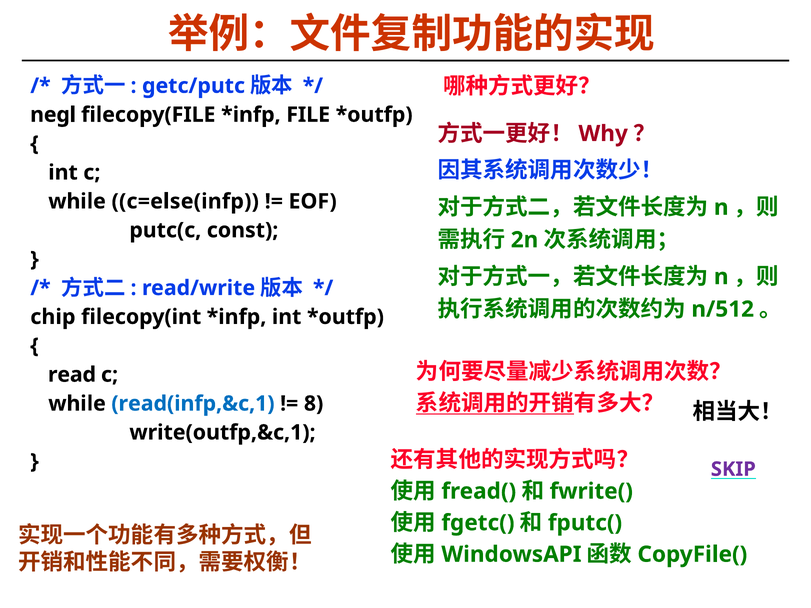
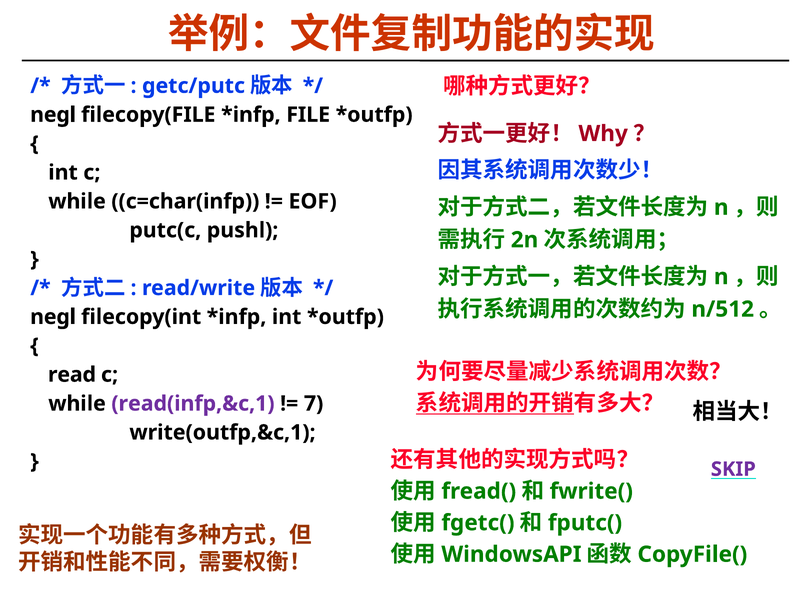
c=else(infp: c=else(infp -> c=char(infp (185, 201)
const: const -> pushl (243, 230)
chip: chip -> negl (53, 317)
read(infp,&c,1 colour: blue -> purple (193, 404)
8: 8 -> 7 (314, 404)
